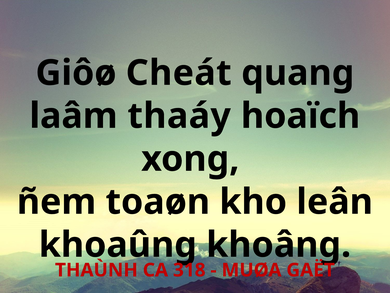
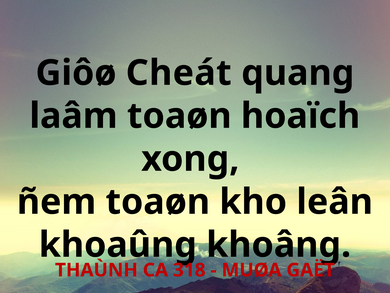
laâm thaáy: thaáy -> toaøn (179, 116)
